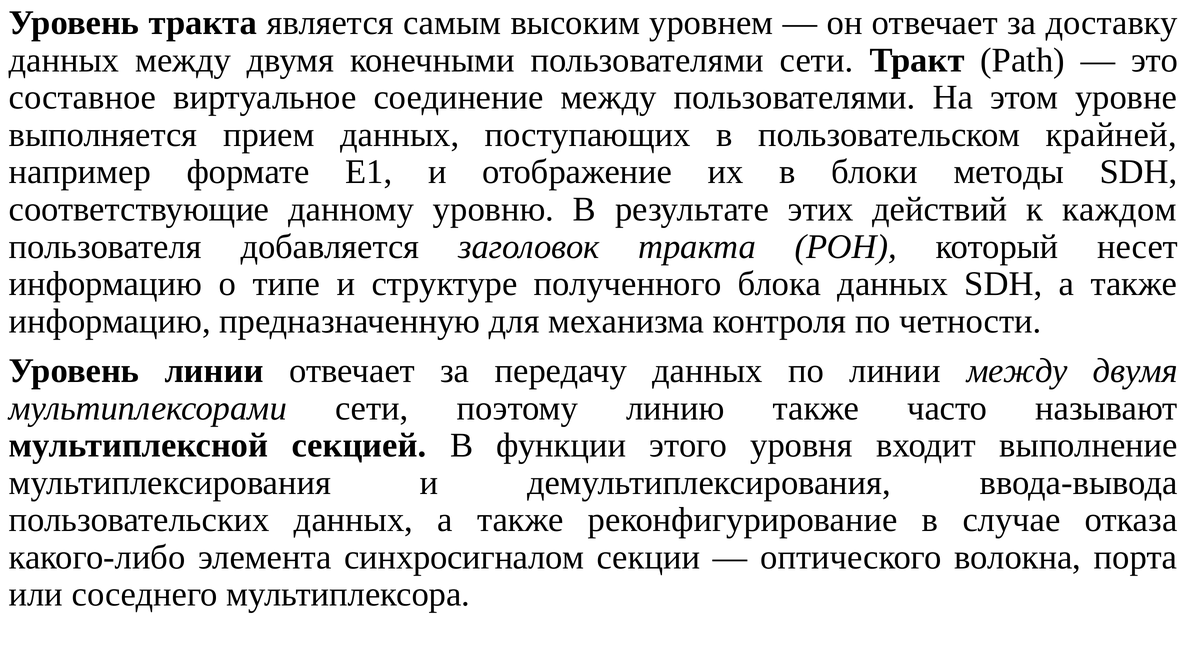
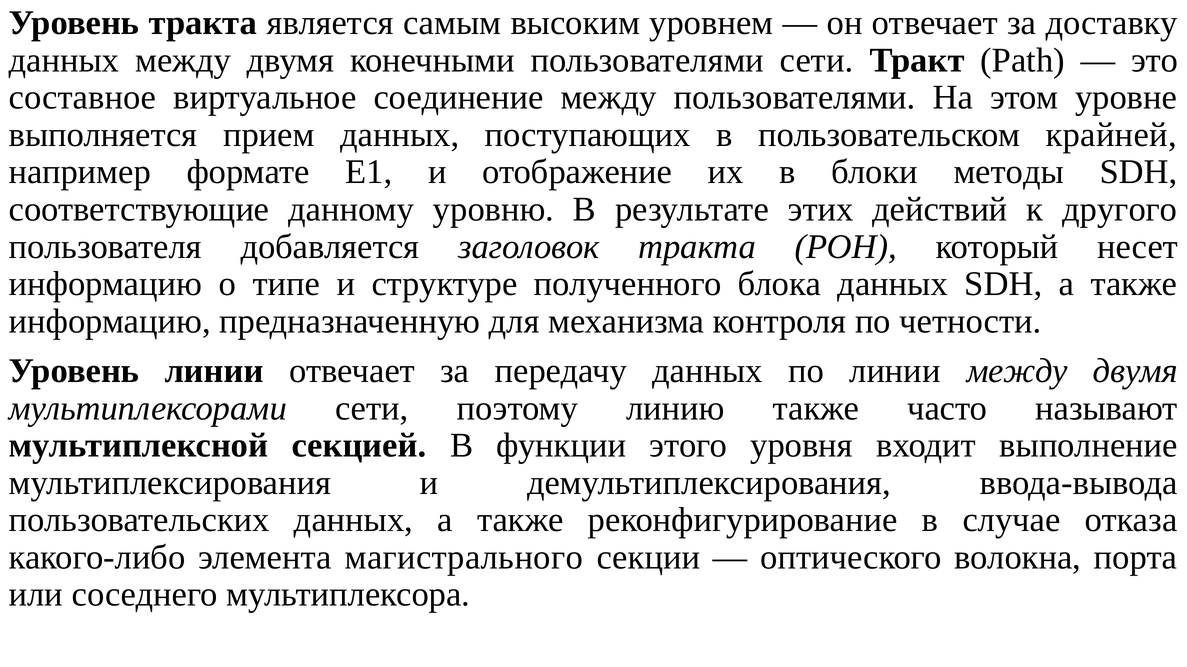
каждом: каждом -> другого (1120, 210)
синхросигналом: синхросигналом -> магистрального (464, 558)
